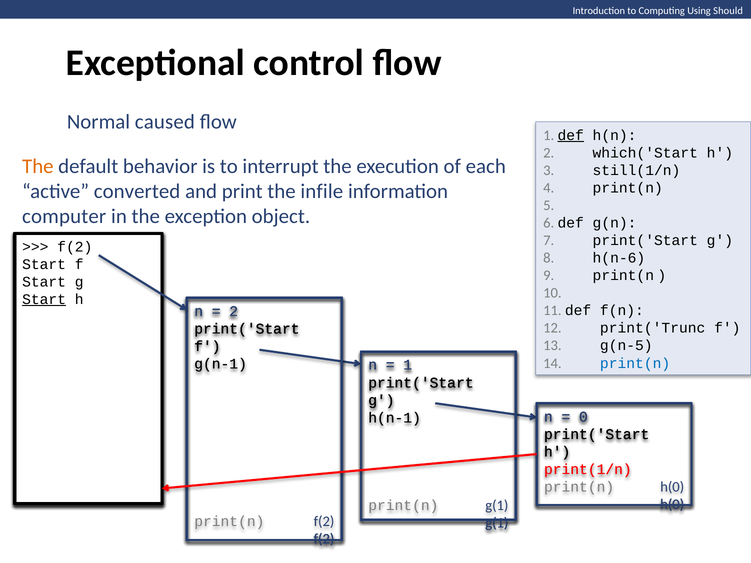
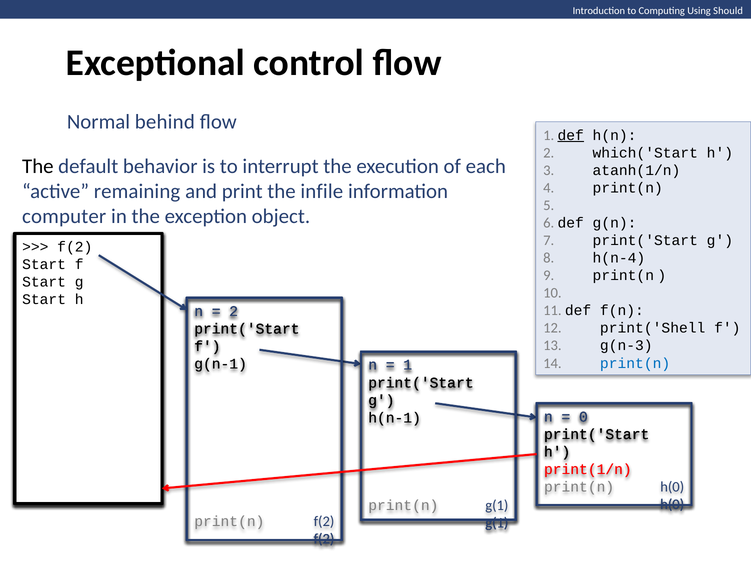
caused: caused -> behind (165, 122)
The colour: orange -> black (38, 166)
still(1/n: still(1/n -> atanh(1/n (636, 170)
converted: converted -> remaining (137, 192)
h(n-6: h(n-6 -> h(n-4 (619, 258)
Start underline: present -> none (44, 300)
print('Trunc: print('Trunc -> print('Shell (653, 328)
g(n-5: g(n-5 -> g(n-3 (626, 346)
